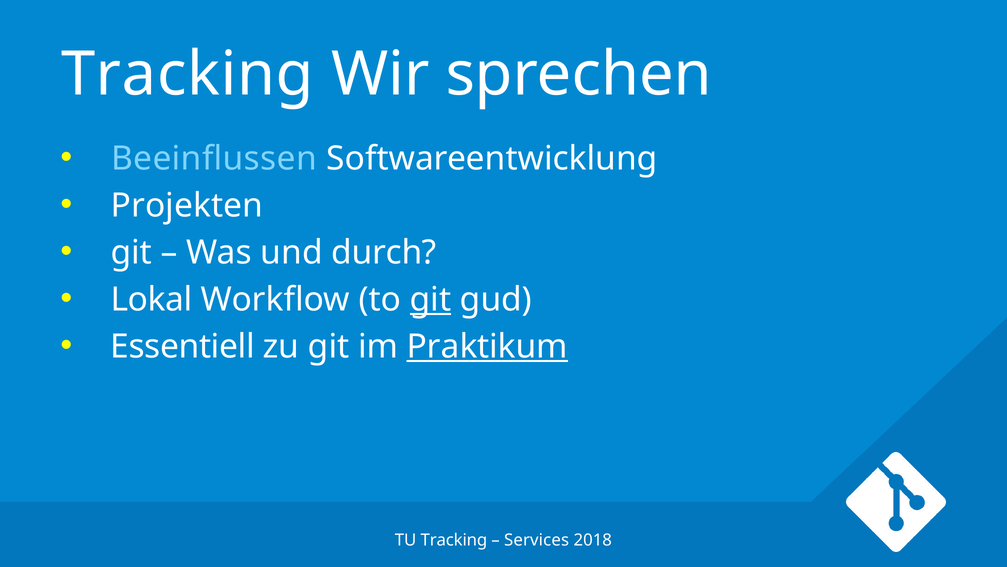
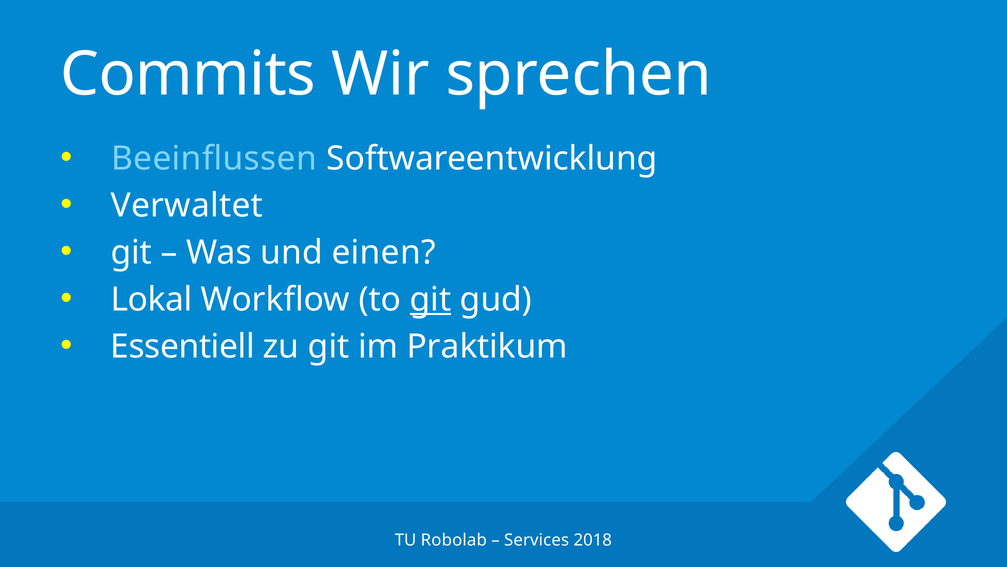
Tracking: Tracking -> Commits (188, 74)
Projekten: Projekten -> Verwaltet (187, 205)
durch: durch -> einen (384, 252)
Praktikum underline: present -> none (487, 346)
TU Tracking: Tracking -> Robolab (454, 540)
